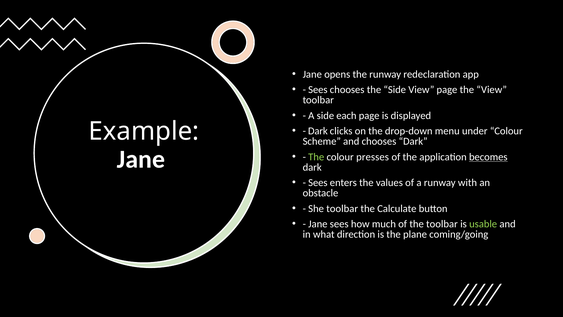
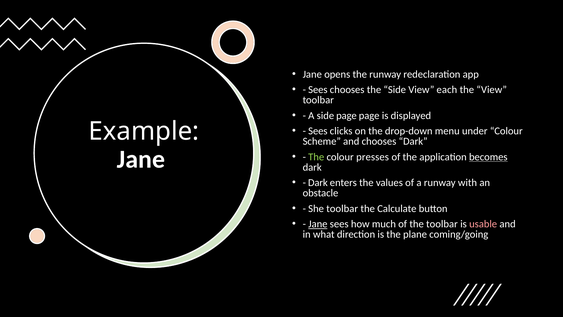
View page: page -> each (447, 90)
side each: each -> page (346, 115)
Dark: Dark -> Sees (318, 131)
Sees: Sees -> Dark (318, 183)
Jane underline: none -> present (318, 224)
usable colour: light green -> pink (483, 224)
